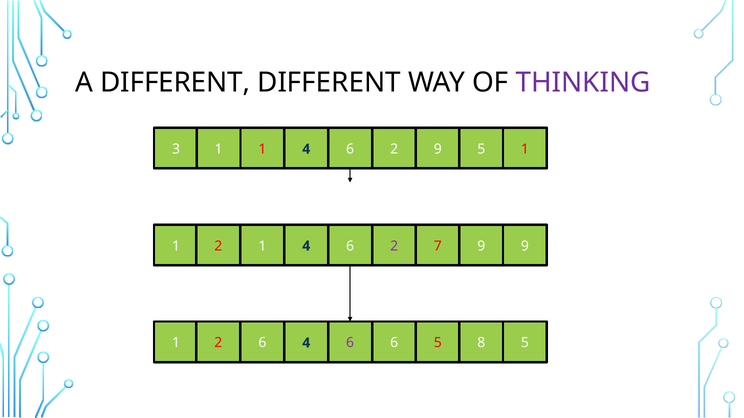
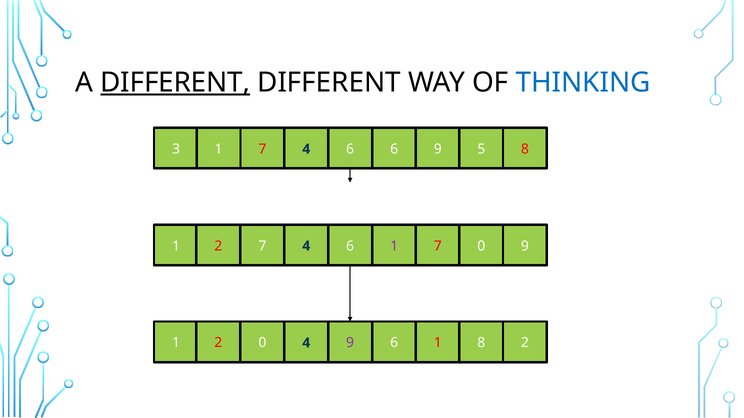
DIFFERENT underline: none -> present (175, 83)
THINKING colour: purple -> blue (583, 83)
3 1: 1 -> 7 (262, 149)
1 4 6 2: 2 -> 6 (394, 149)
5 1: 1 -> 8 (525, 149)
1: 1 -> 7 (262, 246)
2 4 6 2: 2 -> 1 (394, 246)
7 9: 9 -> 0 (481, 246)
1 6: 6 -> 0 (262, 343)
6: 6 -> 9 (350, 343)
5: 5 -> 1 (438, 343)
8 5: 5 -> 2 (525, 343)
